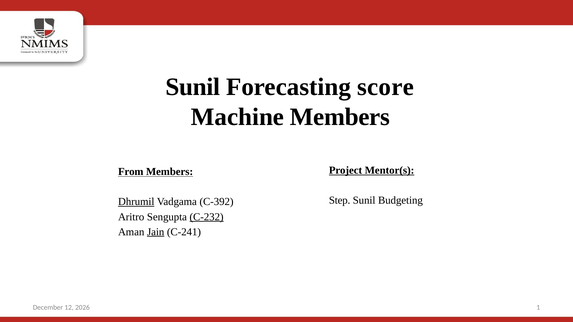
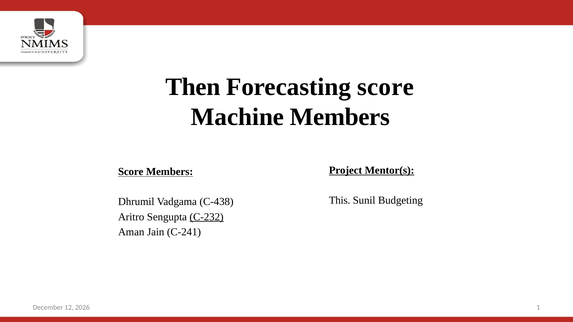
Sunil: Sunil -> Then (193, 87)
From: From -> Score (131, 172)
Step: Step -> This (340, 201)
Dhrumil underline: present -> none (136, 202)
C-392: C-392 -> C-438 (217, 202)
Jain underline: present -> none (156, 232)
